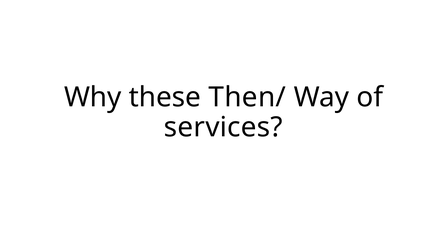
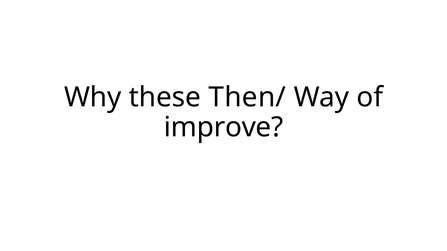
services: services -> improve (224, 128)
